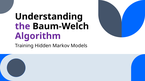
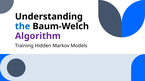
the colour: purple -> blue (23, 26)
